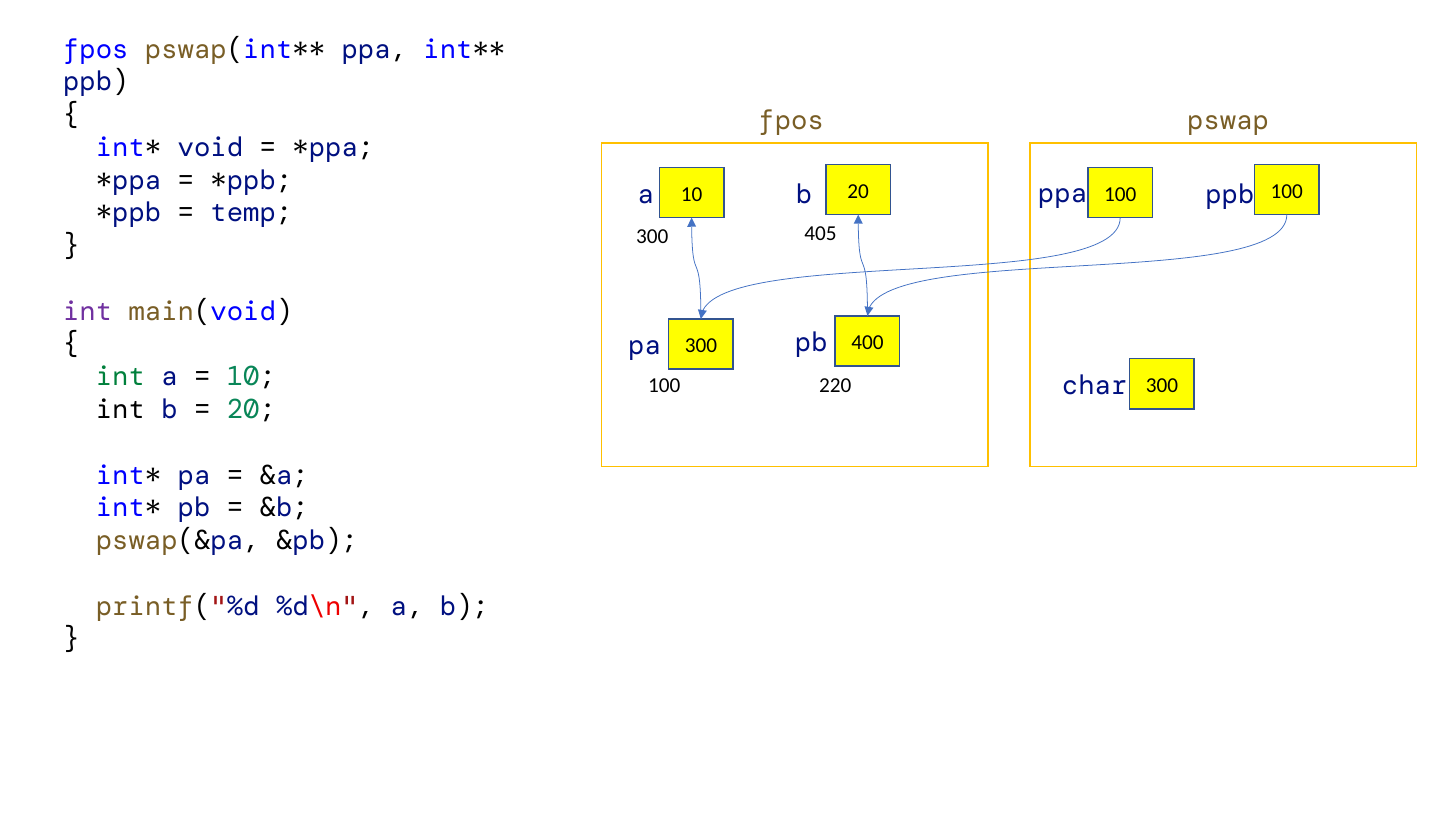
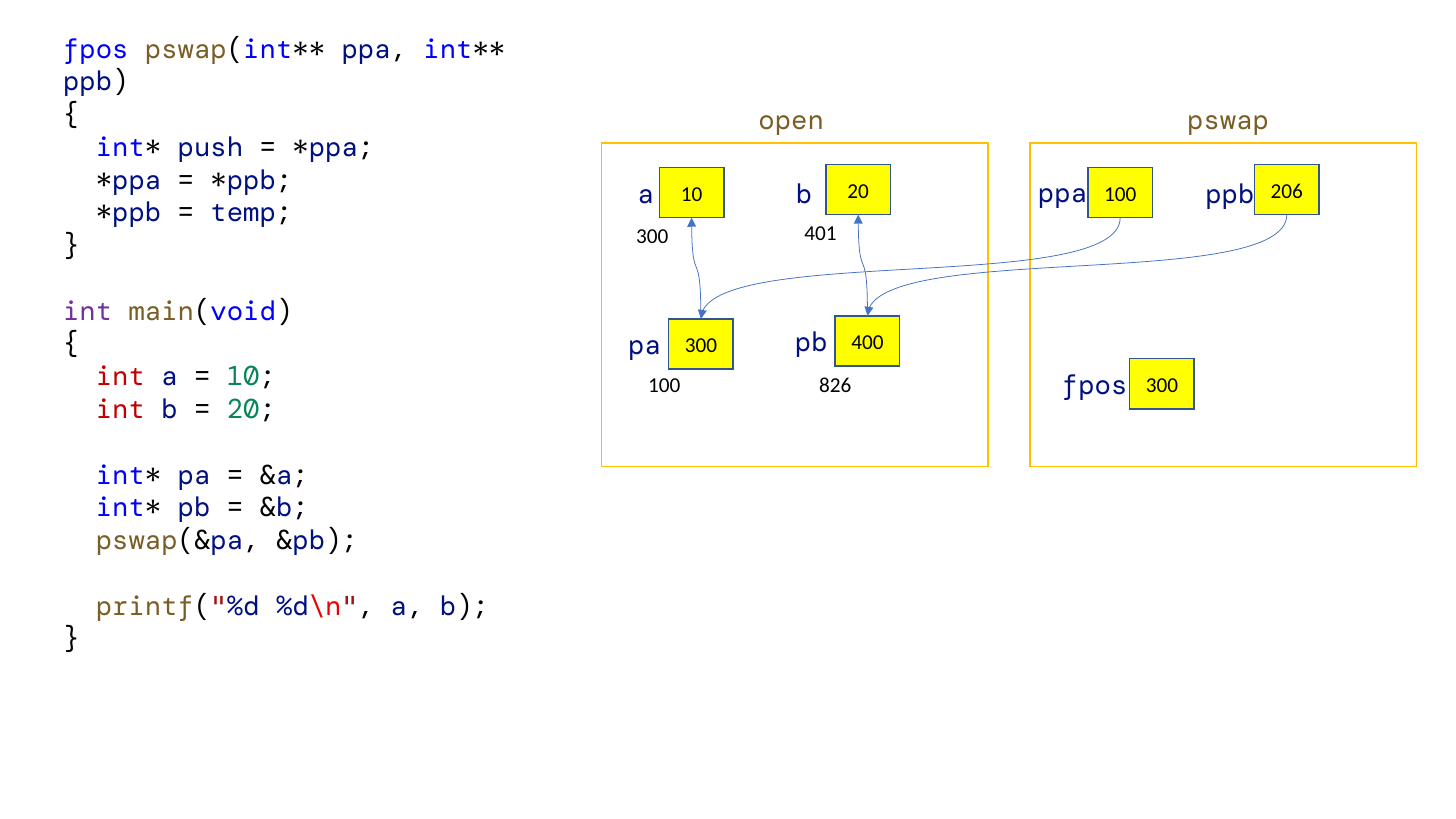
fpos: fpos -> open (791, 120)
void: void -> push (210, 147)
ppa 100: 100 -> 206 (1287, 191)
405: 405 -> 401 (821, 233)
int colour: green -> red (120, 377)
char: char -> fpos (1095, 386)
220: 220 -> 826 (835, 385)
int colour: black -> red (120, 409)
